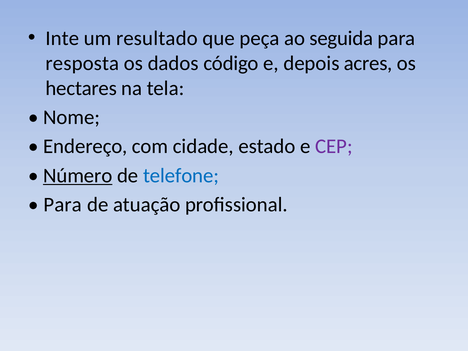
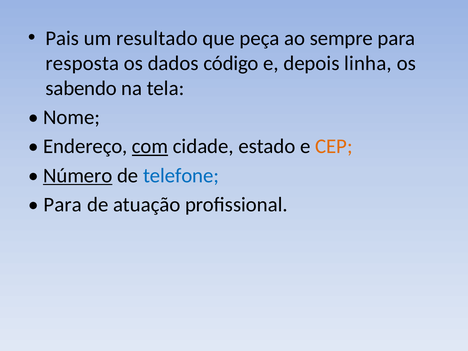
Inte: Inte -> Pais (62, 38)
seguida: seguida -> sempre (341, 38)
acres: acres -> linha (368, 63)
hectares: hectares -> sabendo (81, 88)
com underline: none -> present (150, 146)
CEP colour: purple -> orange (334, 146)
